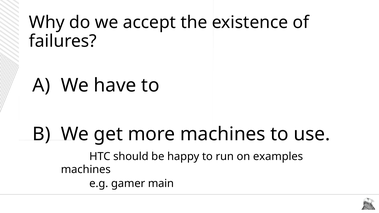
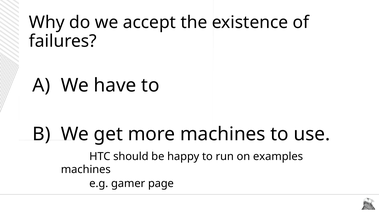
main: main -> page (161, 184)
